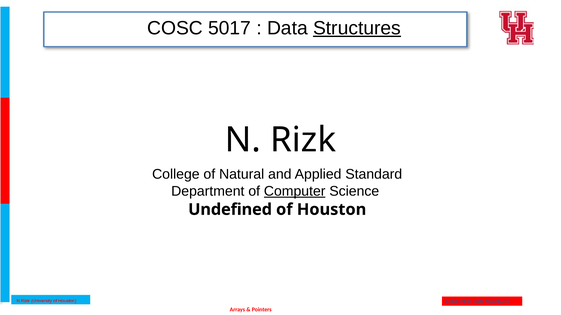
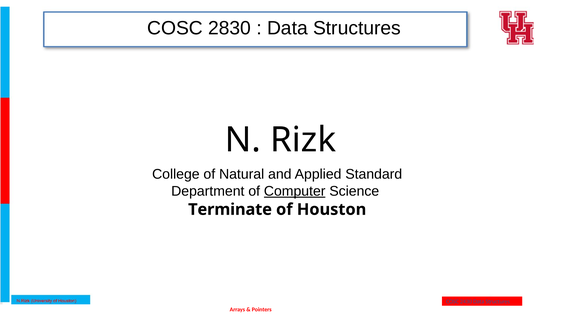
5017: 5017 -> 2830 (230, 28)
Structures underline: present -> none (357, 28)
Undefined: Undefined -> Terminate (230, 210)
